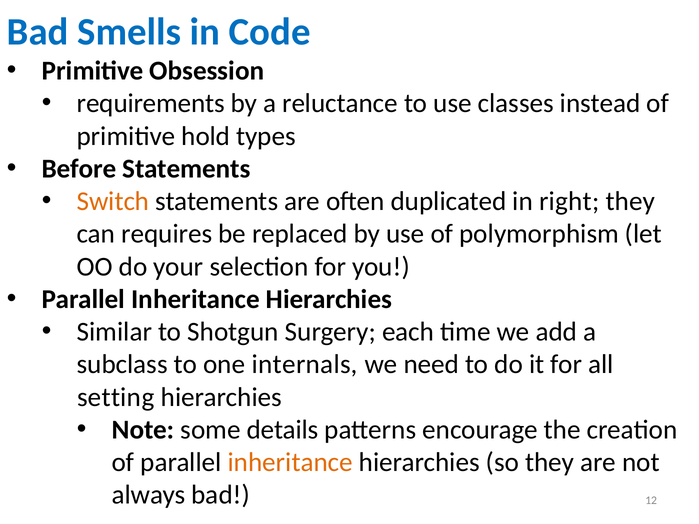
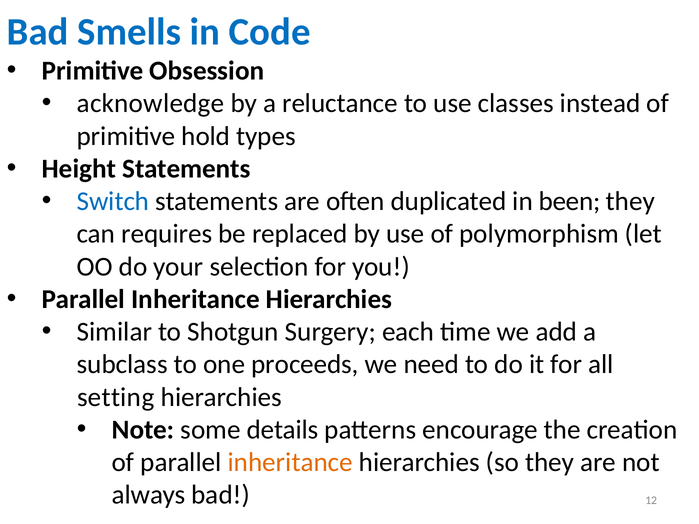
requirements: requirements -> acknowledge (151, 104)
Before: Before -> Height (79, 169)
Switch colour: orange -> blue (113, 201)
right: right -> been (570, 201)
internals: internals -> proceeds (305, 365)
